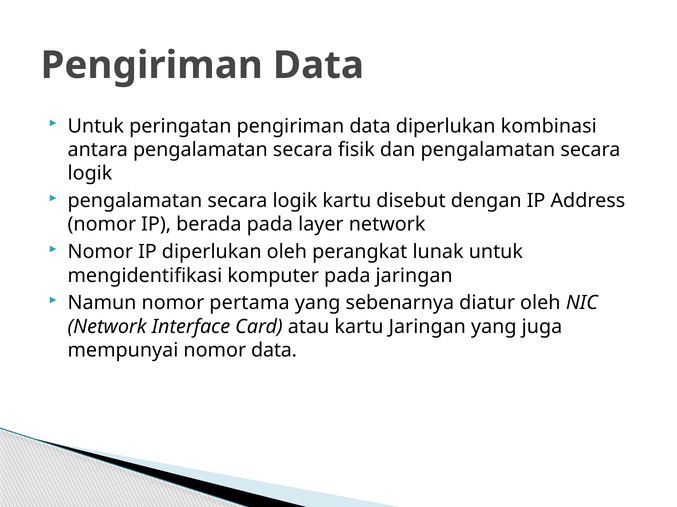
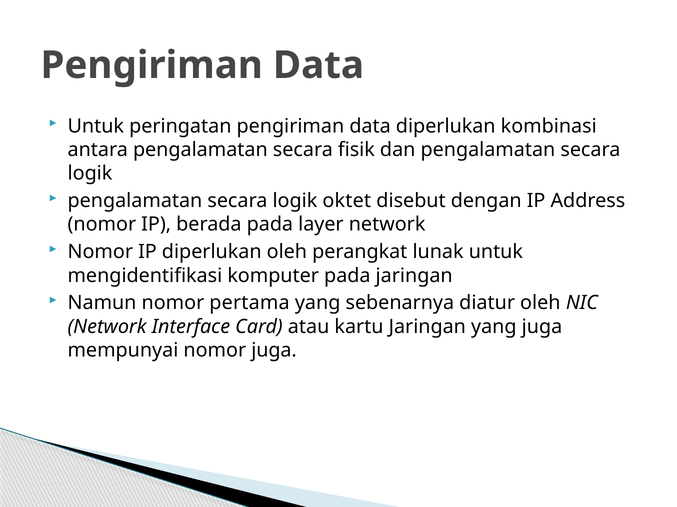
logik kartu: kartu -> oktet (347, 201)
nomor data: data -> juga (274, 351)
